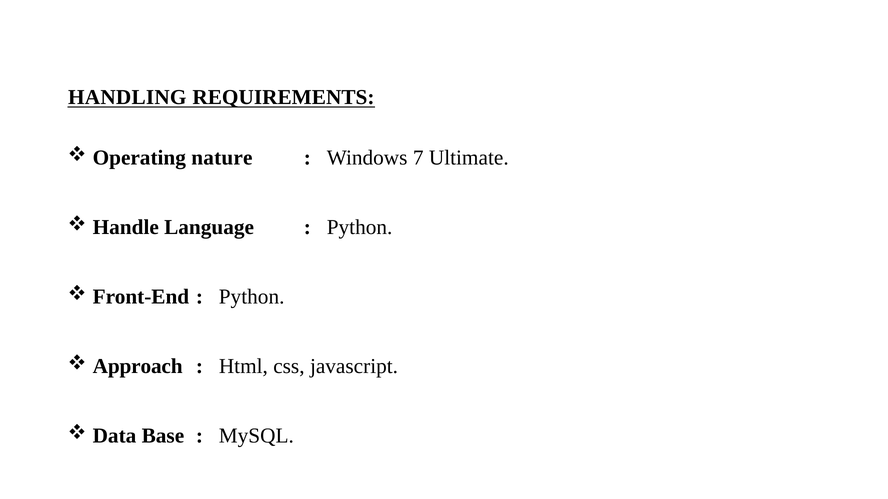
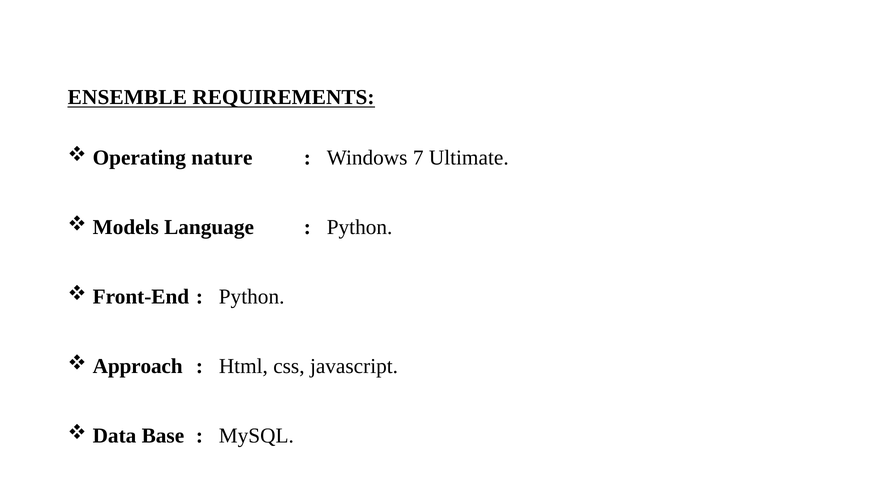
HANDLING: HANDLING -> ENSEMBLE (127, 98)
Handle: Handle -> Models (126, 227)
